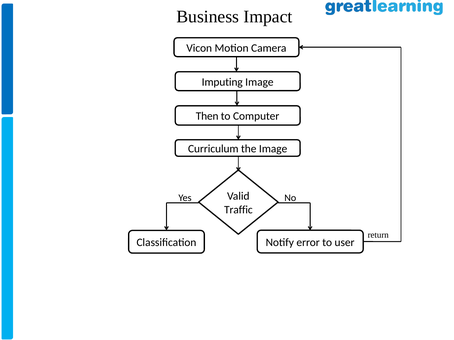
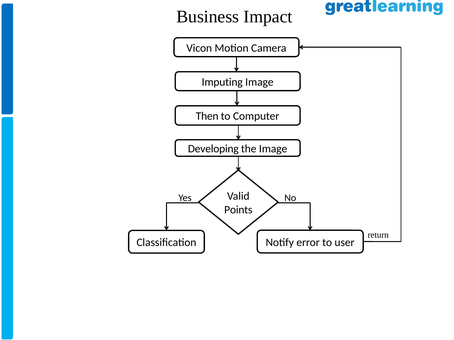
Curriculum: Curriculum -> Developing (213, 149)
Traffic: Traffic -> Points (238, 210)
